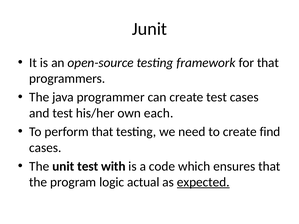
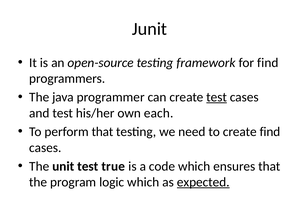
for that: that -> find (268, 63)
test underline: none -> present (217, 97)
with: with -> true (113, 166)
logic actual: actual -> which (143, 182)
